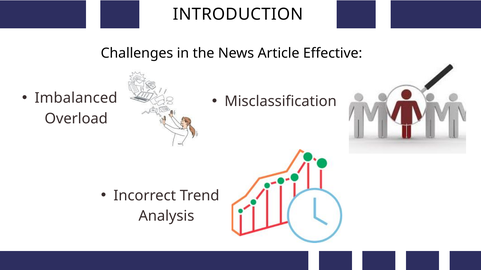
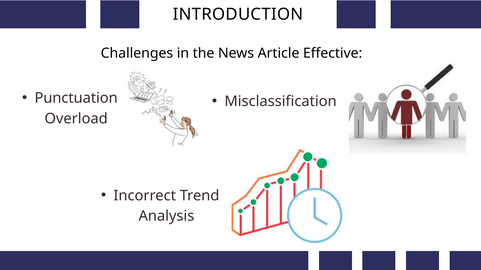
Imbalanced: Imbalanced -> Punctuation (76, 98)
